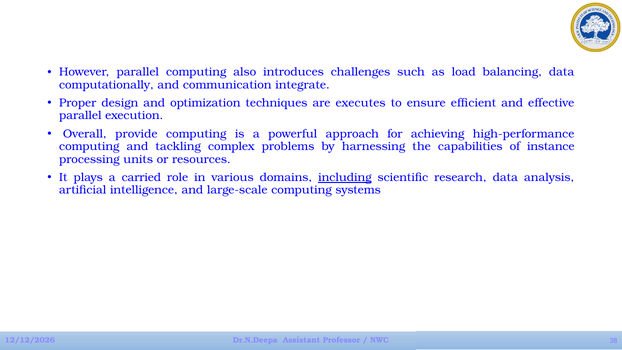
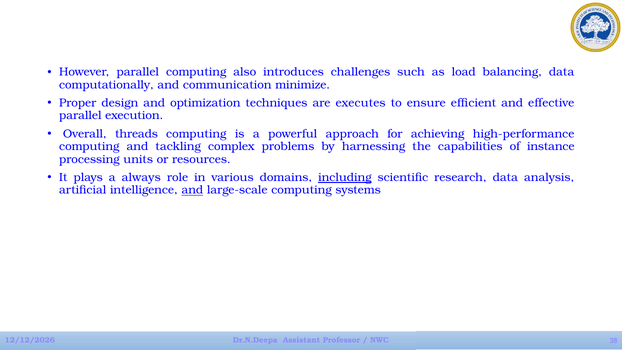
integrate: integrate -> minimize (303, 85)
provide: provide -> threads (136, 134)
carried: carried -> always (141, 177)
and underline: none -> present (192, 190)
